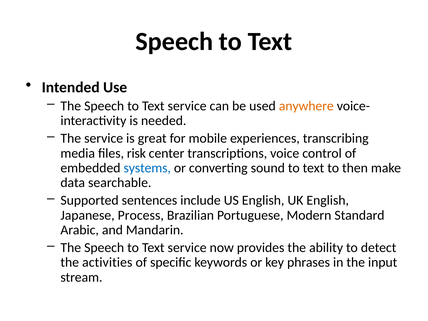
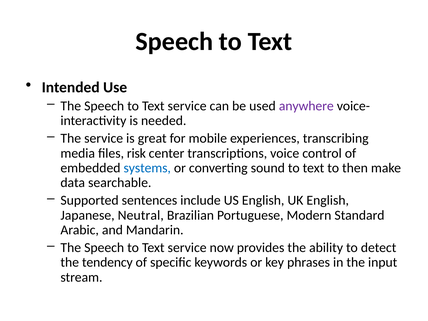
anywhere colour: orange -> purple (306, 106)
Process: Process -> Neutral (141, 215)
activities: activities -> tendency (107, 262)
